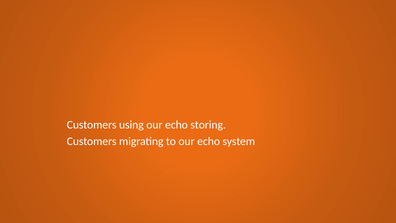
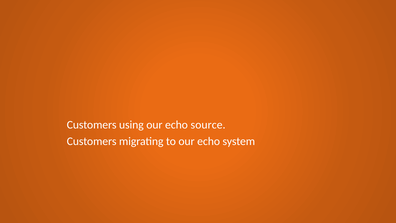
storing: storing -> source (208, 125)
